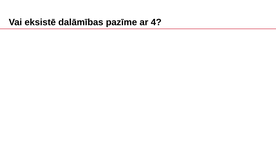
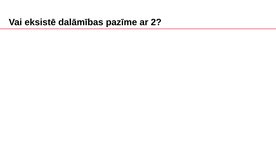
4: 4 -> 2 (156, 22)
